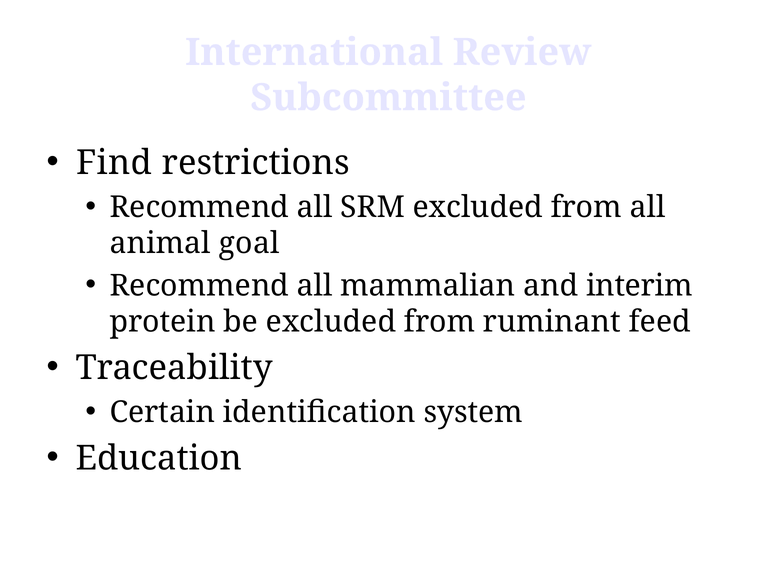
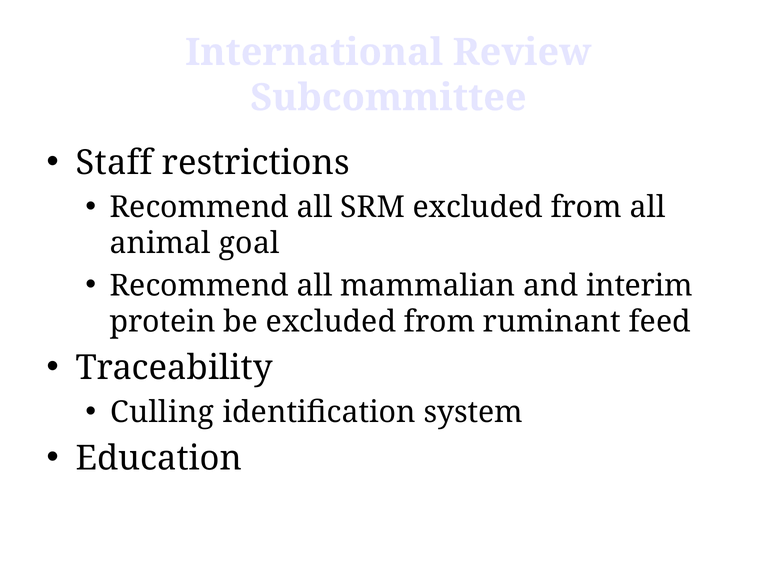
Find: Find -> Staff (114, 163)
Certain: Certain -> Culling (162, 413)
